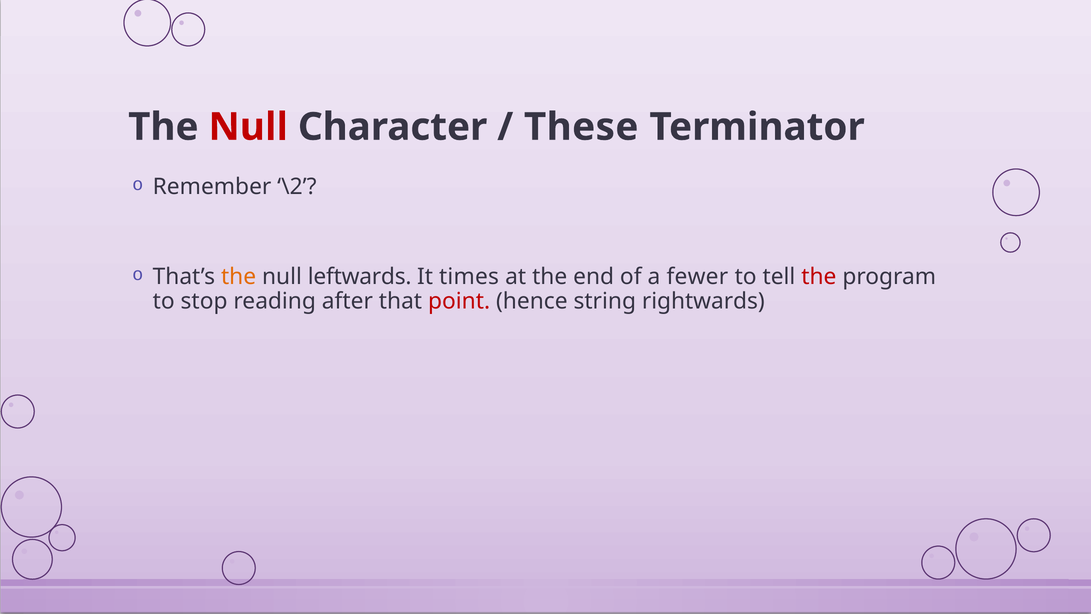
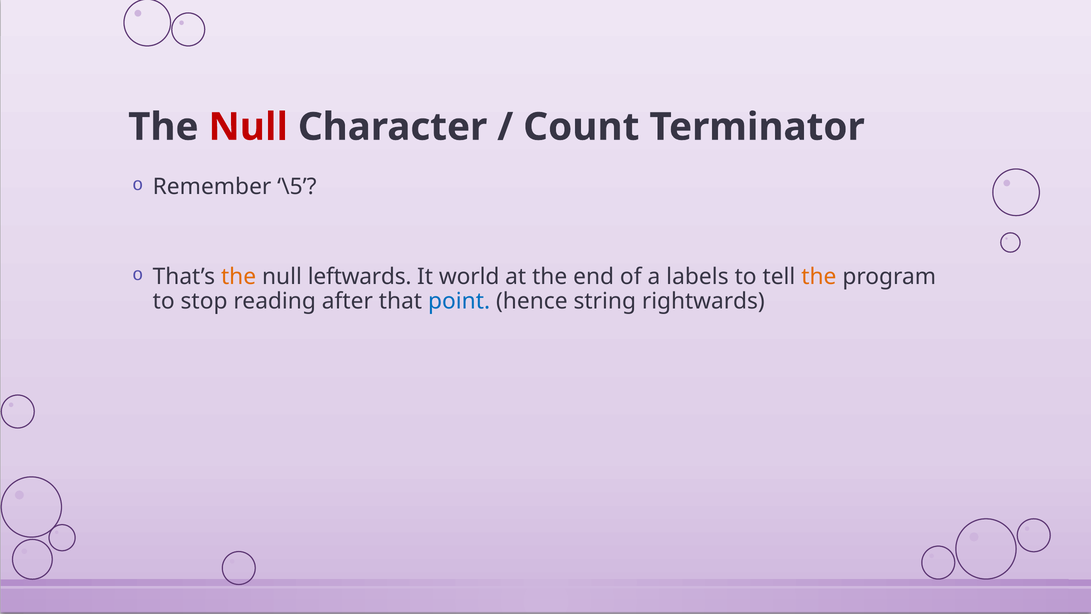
These: These -> Count (581, 127)
\2: \2 -> \5 (297, 186)
times: times -> world (469, 276)
fewer: fewer -> labels (697, 276)
the colour: red -> orange (819, 276)
point colour: red -> blue (459, 301)
